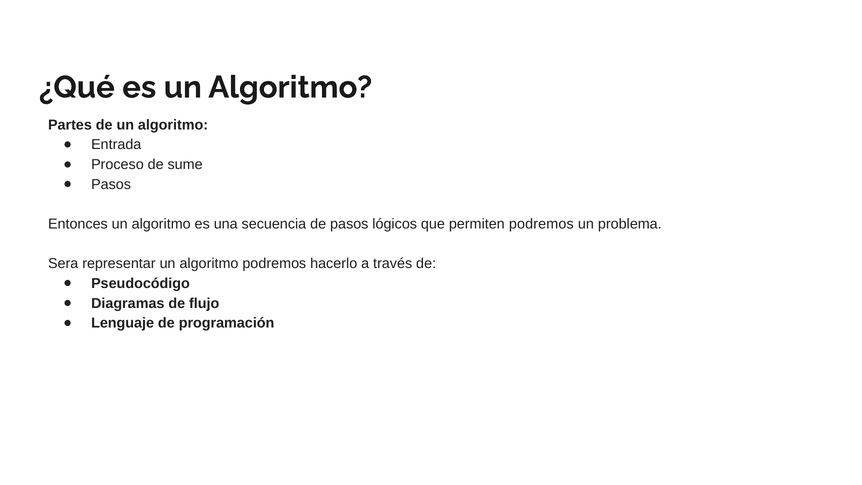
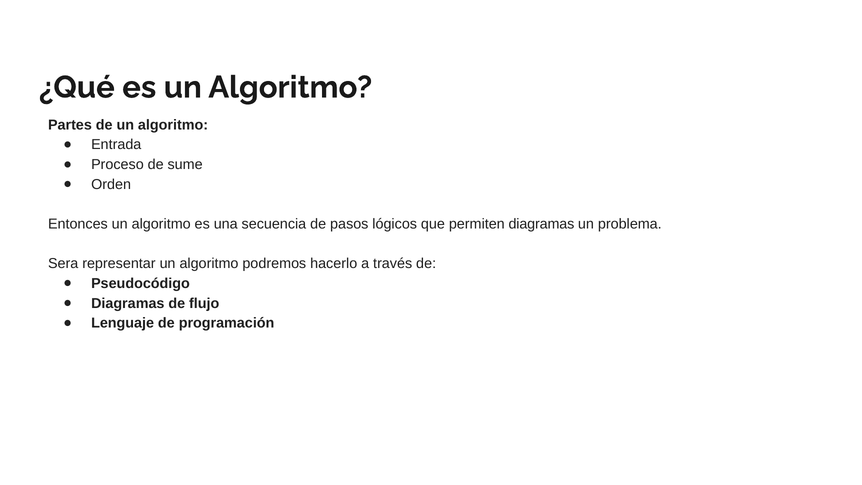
Pasos: Pasos -> Orden (111, 184)
permiten podremos: podremos -> diagramas (541, 224)
